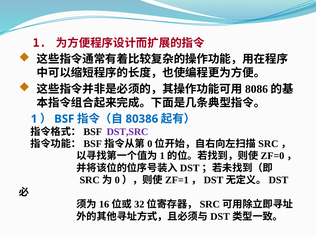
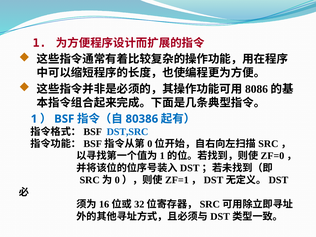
DST,SRC colour: purple -> blue (127, 132)
